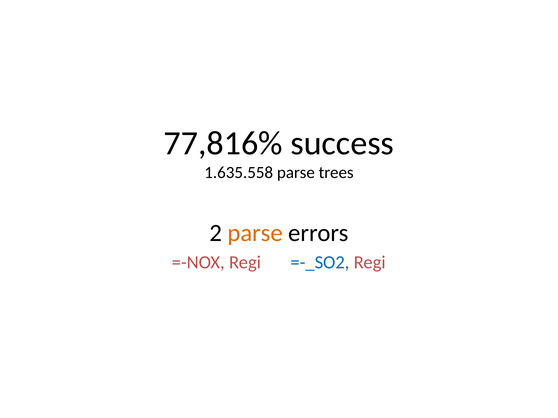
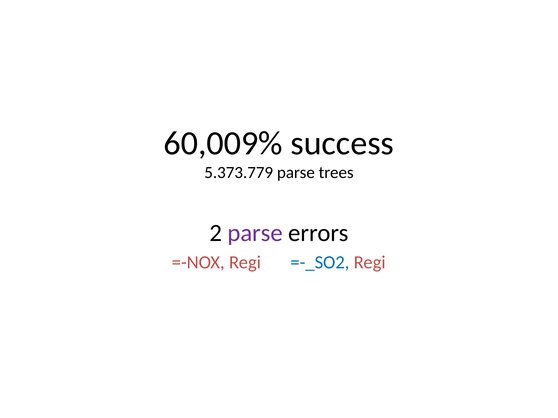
77,816%: 77,816% -> 60,009% (223, 143)
1.635.558: 1.635.558 -> 5.373.779 (239, 173)
parse colour: orange -> purple (255, 233)
